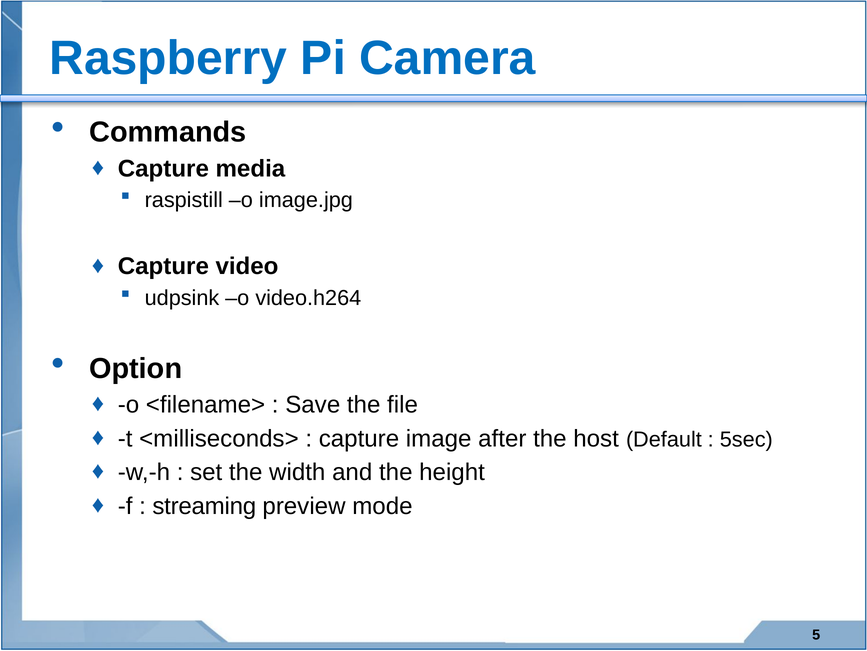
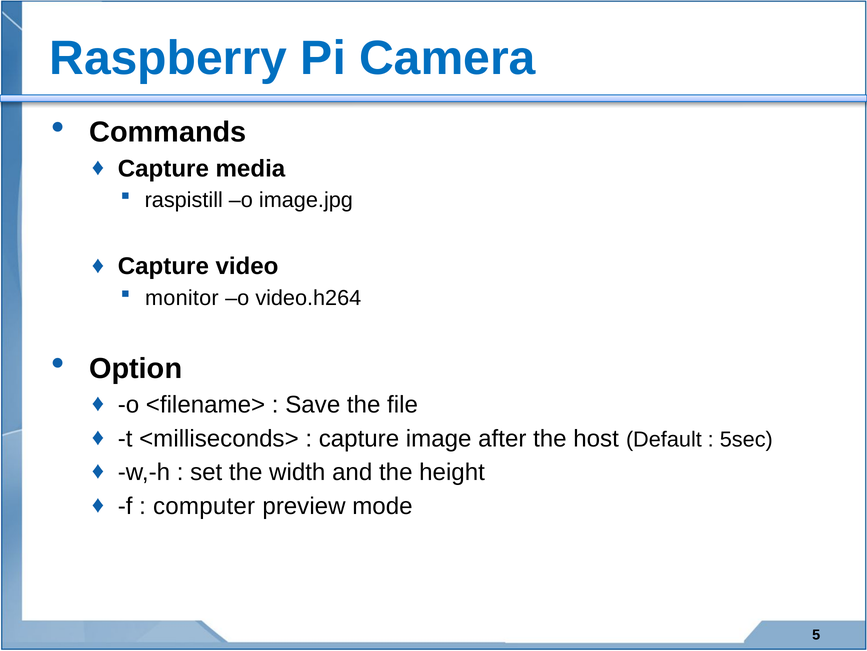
udpsink: udpsink -> monitor (182, 298)
streaming: streaming -> computer (204, 506)
